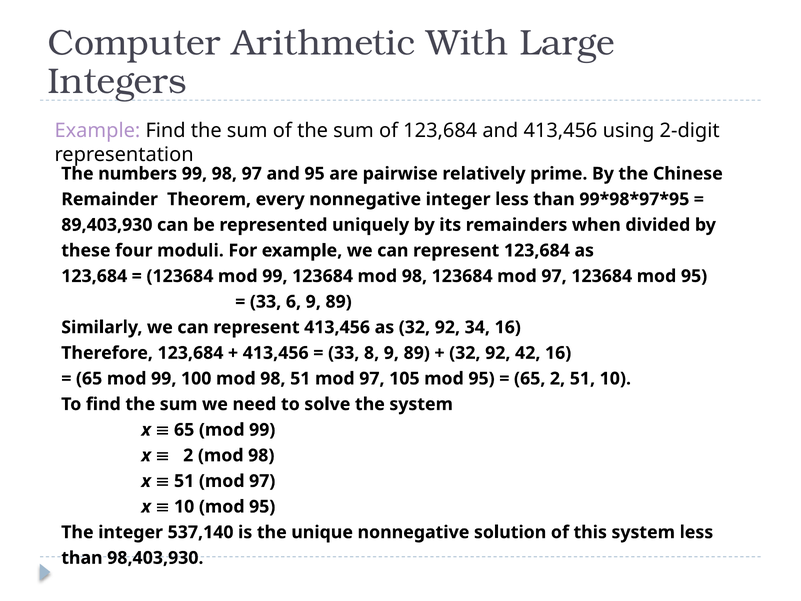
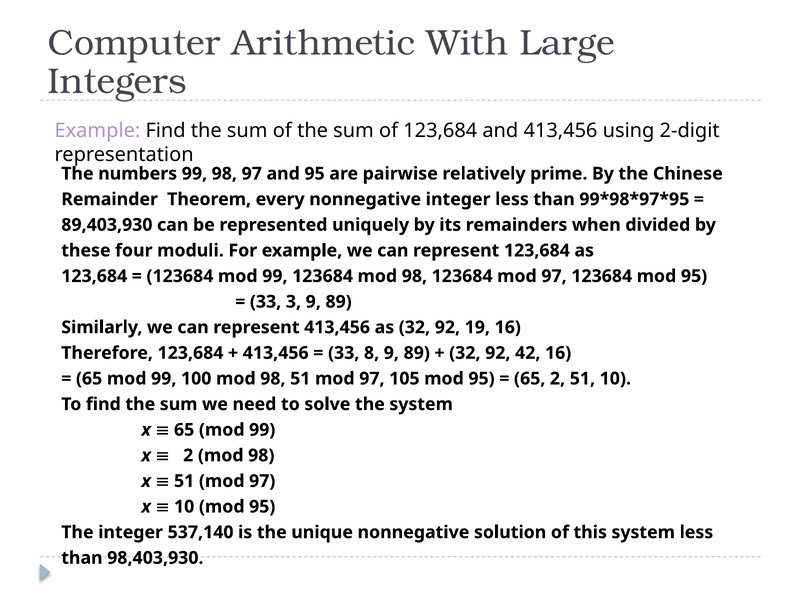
6: 6 -> 3 (293, 302)
34: 34 -> 19 (477, 327)
